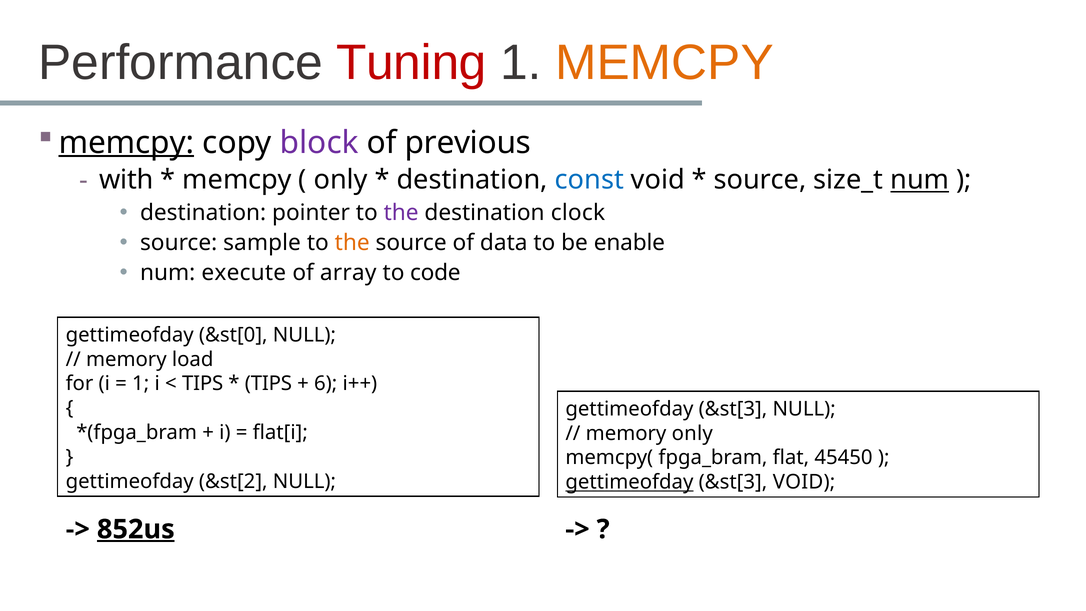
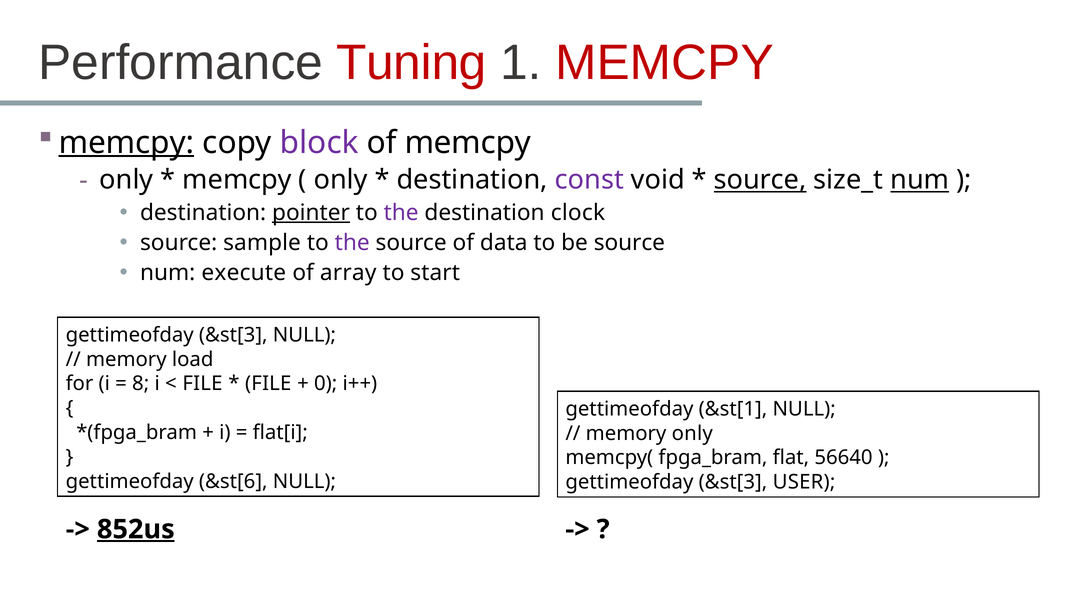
MEMCPY colour: orange -> red (665, 63)
of previous: previous -> memcpy (468, 143)
with: with -> only (126, 180)
const colour: blue -> purple (589, 180)
source underline: none -> present (760, 180)
pointer underline: none -> present (311, 213)
the colour: orange -> purple (352, 243)
be enable: enable -> source (629, 243)
code: code -> start (435, 273)
&st[0: &st[0 -> &st[3 (233, 335)
1: 1 -> 8 (141, 384)
TIPS: TIPS -> FILE (202, 384)
TIPS: TIPS -> FILE (268, 384)
6: 6 -> 0 (326, 384)
&st[3: &st[3 -> &st[1 (733, 409)
45450: 45450 -> 56640 (844, 458)
&st[2: &st[2 -> &st[6 (233, 481)
gettimeofday underline: present -> none (629, 482)
&st[3 VOID: VOID -> USER (804, 482)
